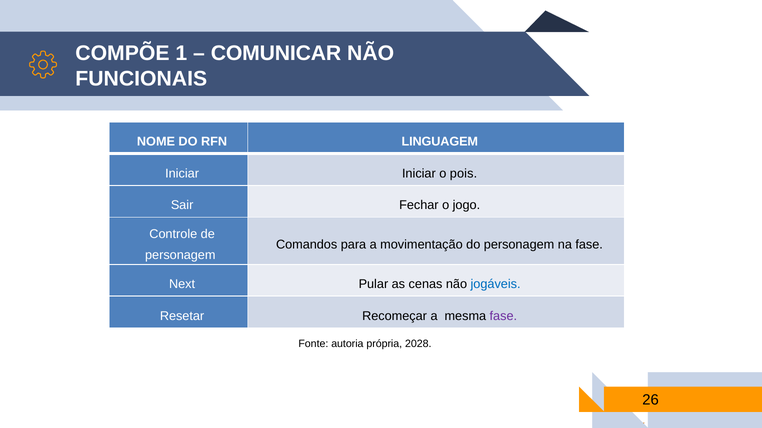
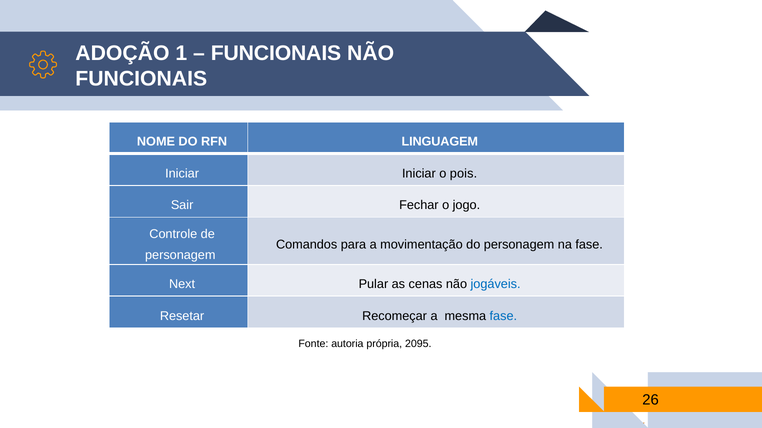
COMPÕE: COMPÕE -> ADOÇÃO (122, 53)
COMUNICAR: COMUNICAR -> FUNCIONAIS (276, 53)
fase colour: purple -> blue (503, 316)
2028: 2028 -> 2095 (418, 344)
